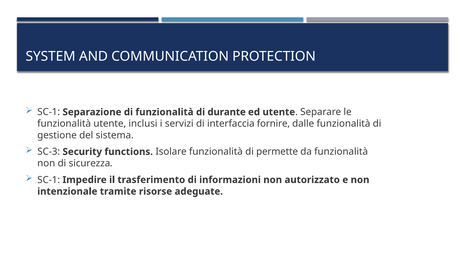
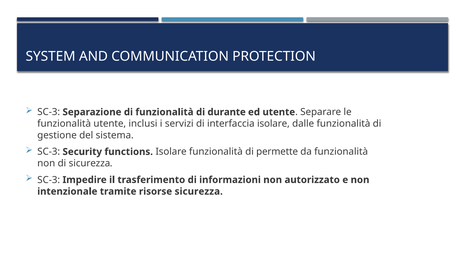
SC-1: SC-1 -> SC-3 (49, 112)
interfaccia fornire: fornire -> isolare (273, 124)
SC-1: SC-1 -> SC-3 (49, 180)
risorse adeguate: adeguate -> sicurezza (199, 192)
